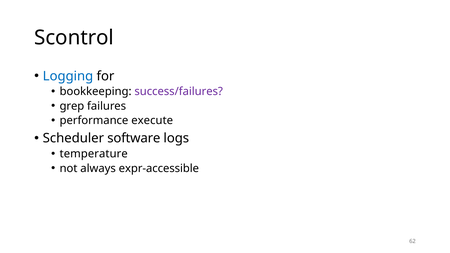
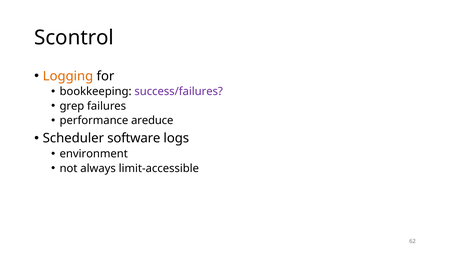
Logging colour: blue -> orange (68, 76)
execute: execute -> areduce (152, 121)
temperature: temperature -> environment (94, 154)
expr-accessible: expr-accessible -> limit-accessible (159, 168)
